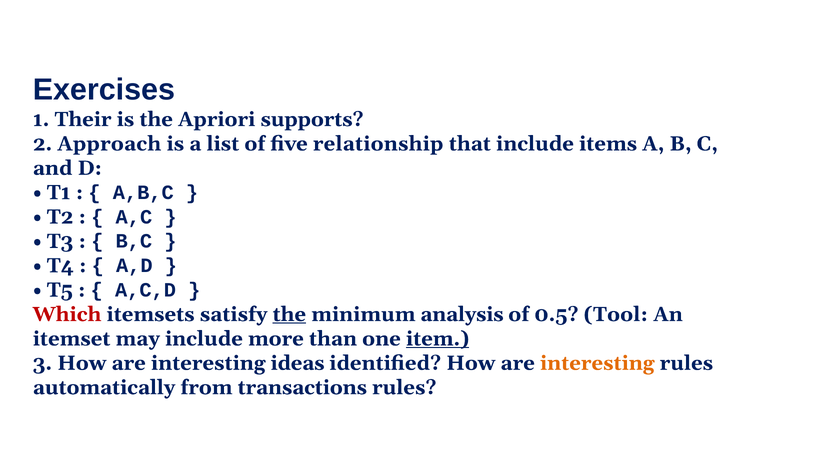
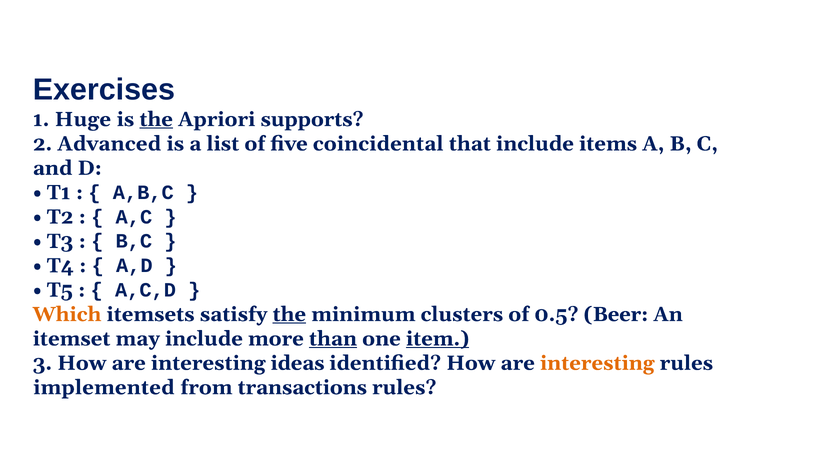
Their: Their -> Huge (83, 119)
the underline: none -> present (156, 119)
Approach: Approach -> Advanced (109, 144)
relationship: relationship -> coincidental (378, 144)
Which colour: red -> orange (67, 315)
analysis: analysis -> clusters (462, 315)
Tool: Tool -> Beer (616, 315)
than underline: none -> present (333, 339)
automatically: automatically -> implemented (104, 388)
